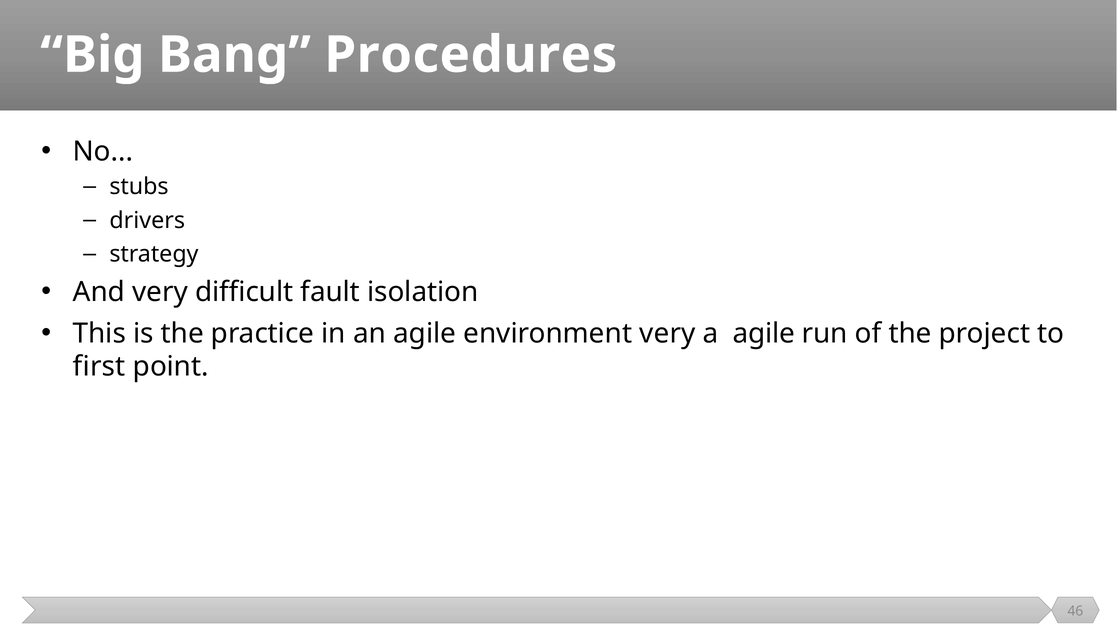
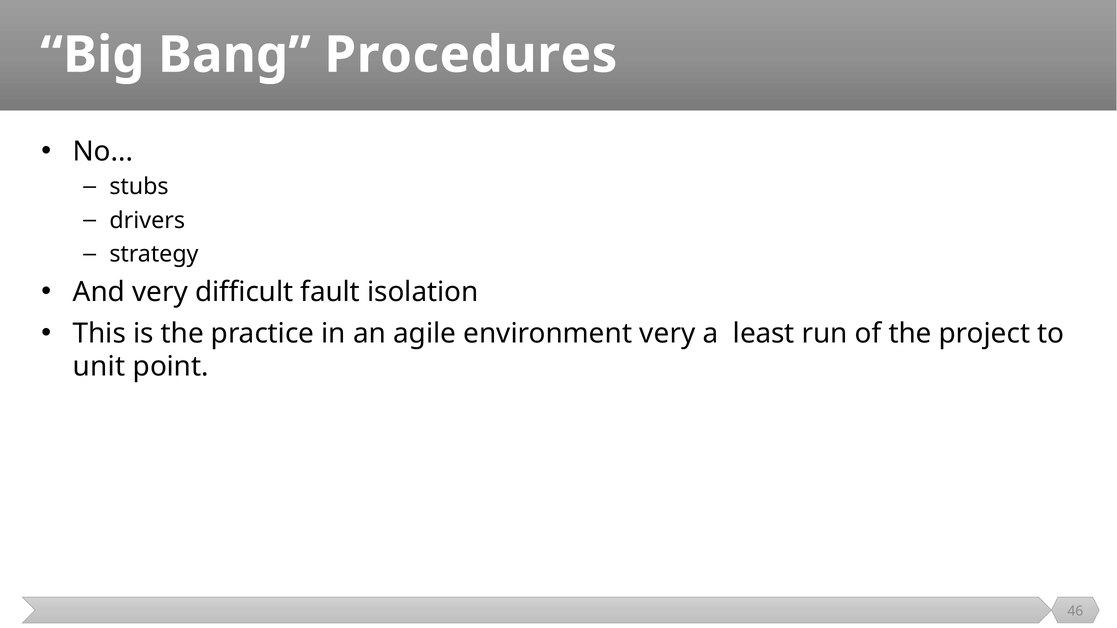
a agile: agile -> least (764, 334)
first: first -> unit (99, 367)
